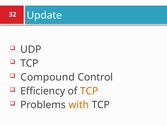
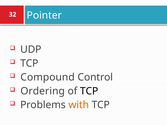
Update: Update -> Pointer (44, 15)
Efficiency: Efficiency -> Ordering (43, 91)
TCP colour: orange -> black (89, 91)
